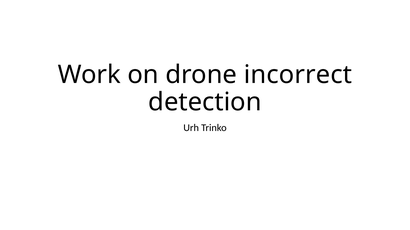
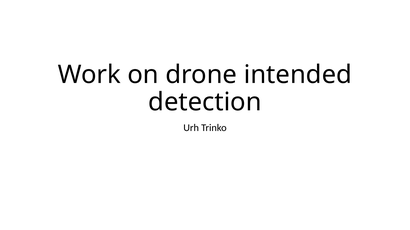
incorrect: incorrect -> intended (298, 75)
